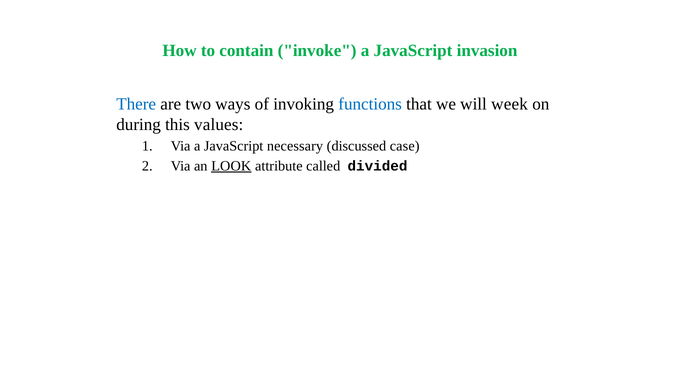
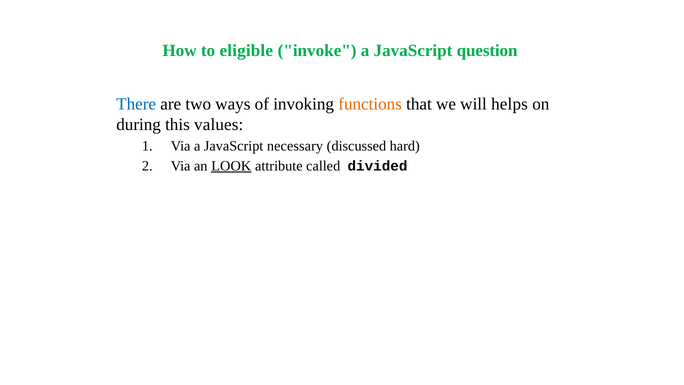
contain: contain -> eligible (246, 50)
invasion: invasion -> question (487, 50)
functions colour: blue -> orange (370, 104)
week: week -> helps (510, 104)
case: case -> hard (405, 146)
